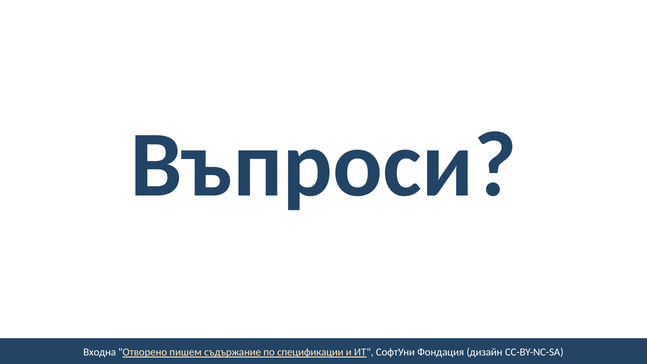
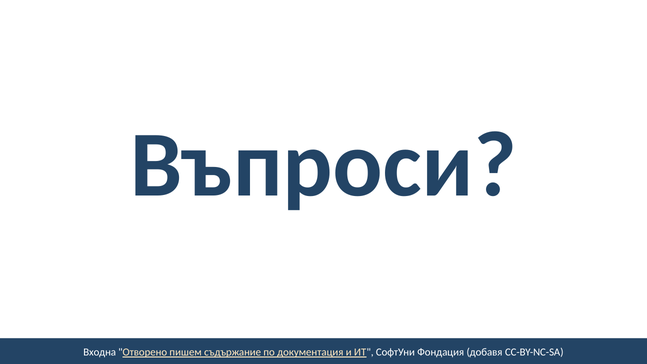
спецификации: спецификации -> документация (310, 352)
дизайн: дизайн -> добавя (484, 352)
